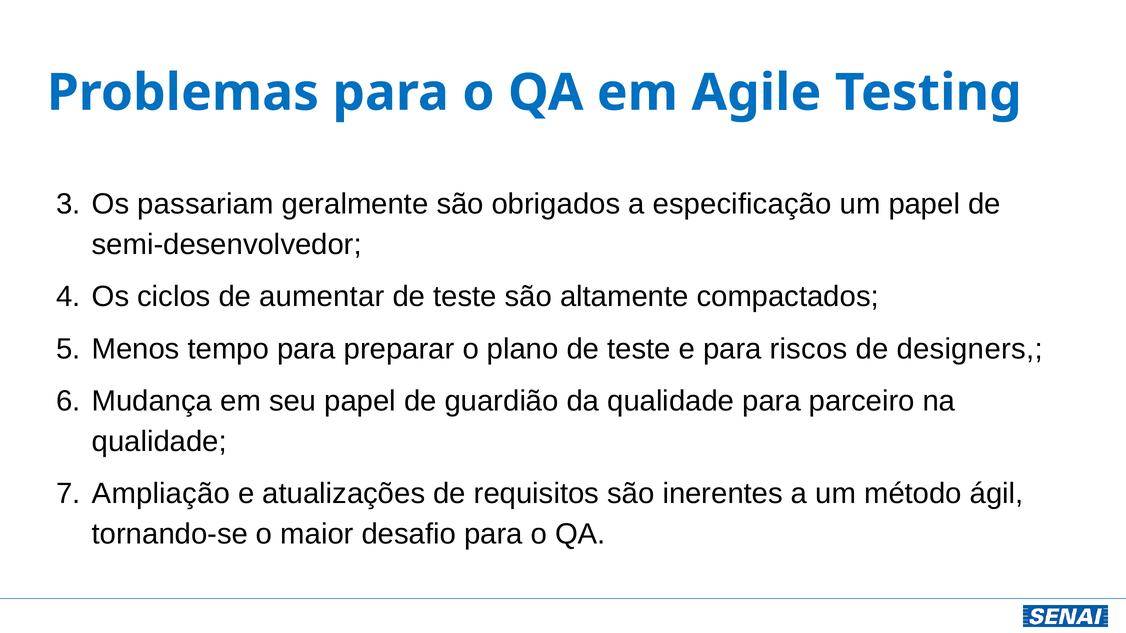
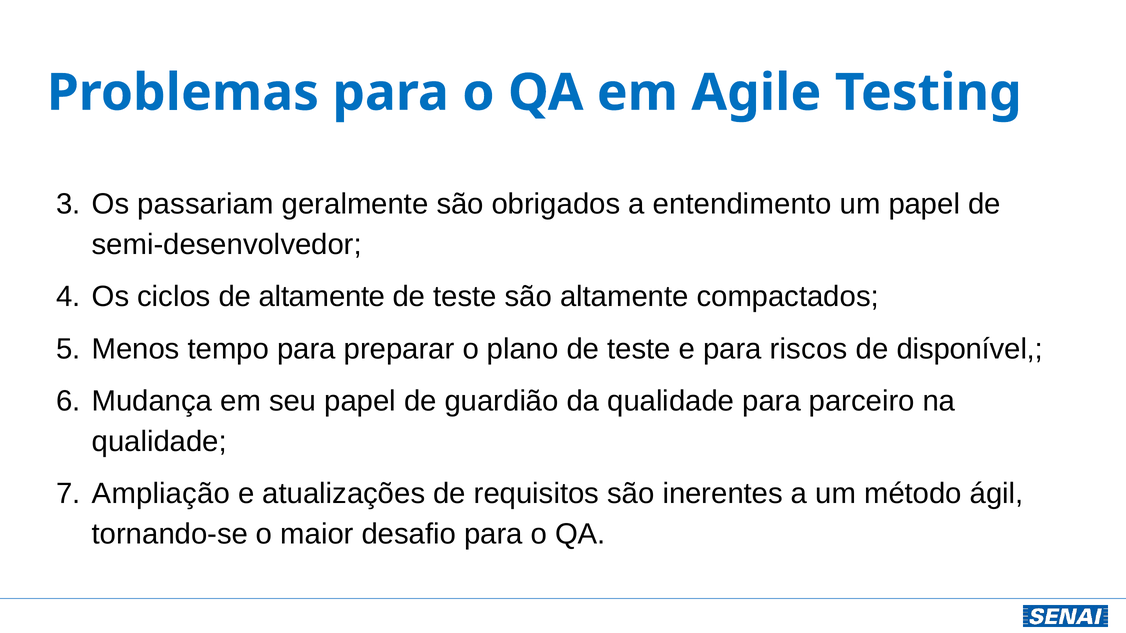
especificação: especificação -> entendimento (742, 204)
de aumentar: aumentar -> altamente (322, 297)
designers: designers -> disponível (970, 349)
